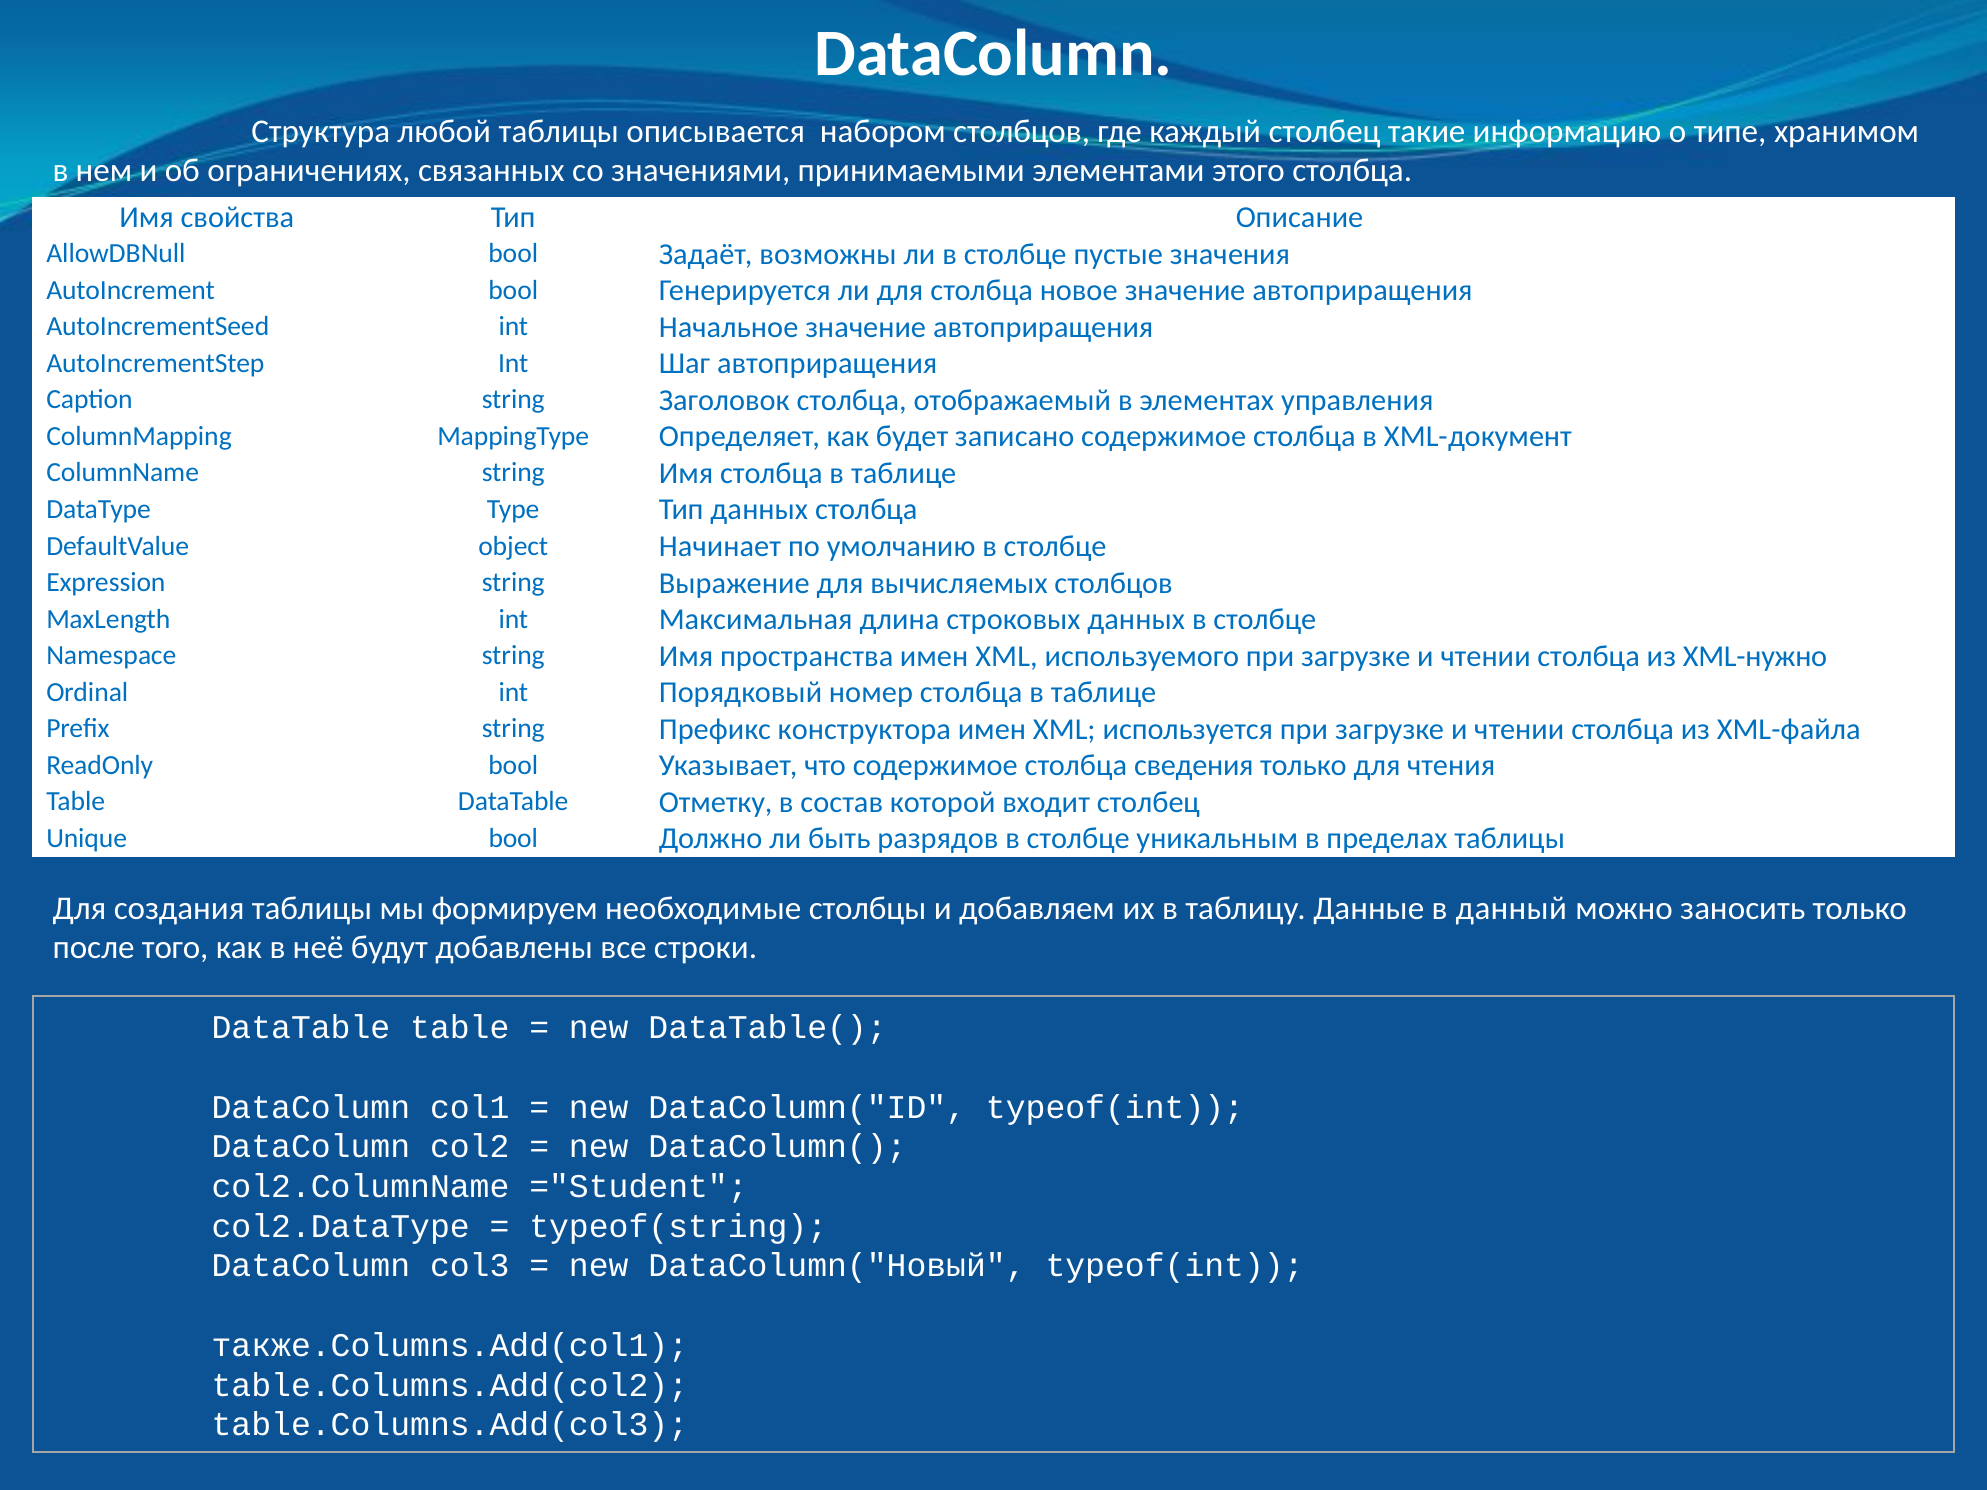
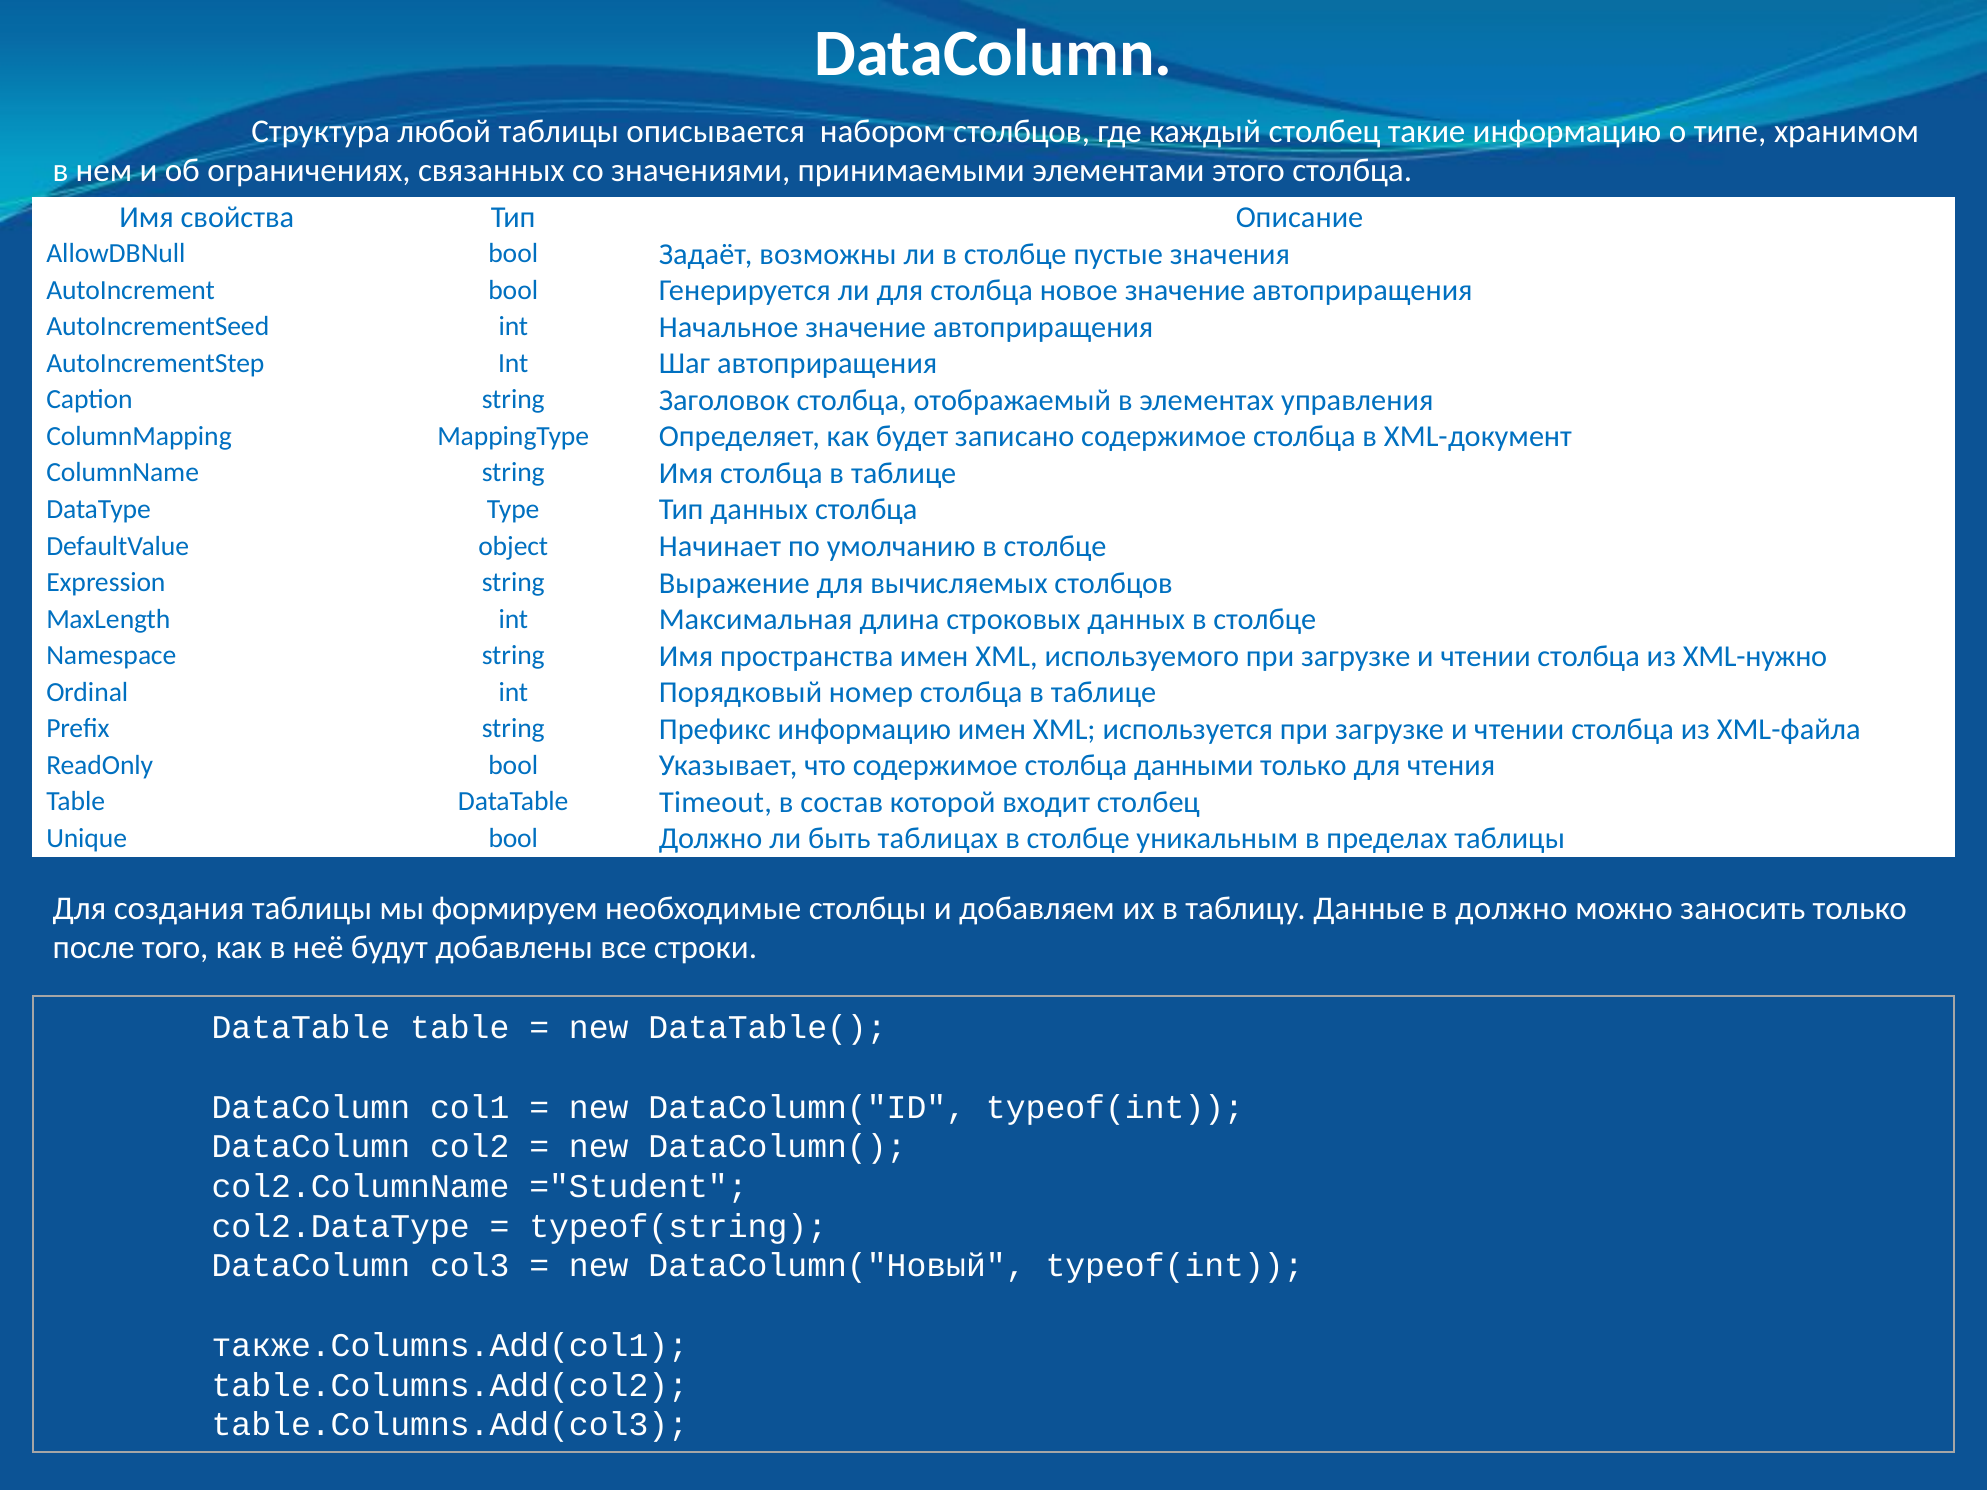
Префикс конструктора: конструктора -> информацию (864, 729)
сведения: сведения -> данными (1194, 766)
Отметку: Отметку -> Timeout (715, 802)
разрядов: разрядов -> таблицах (938, 839)
в данный: данный -> должно (1511, 908)
